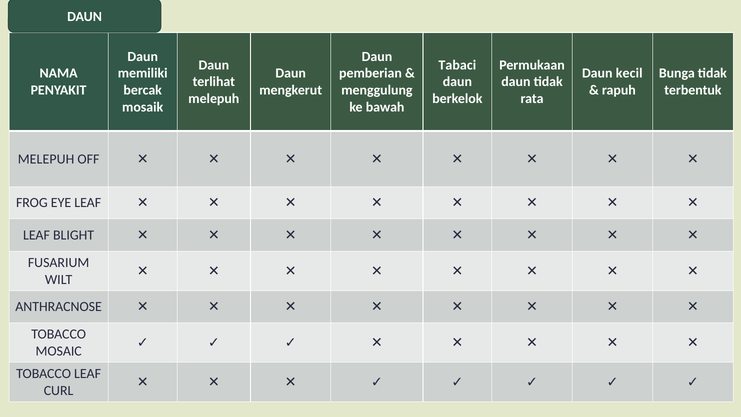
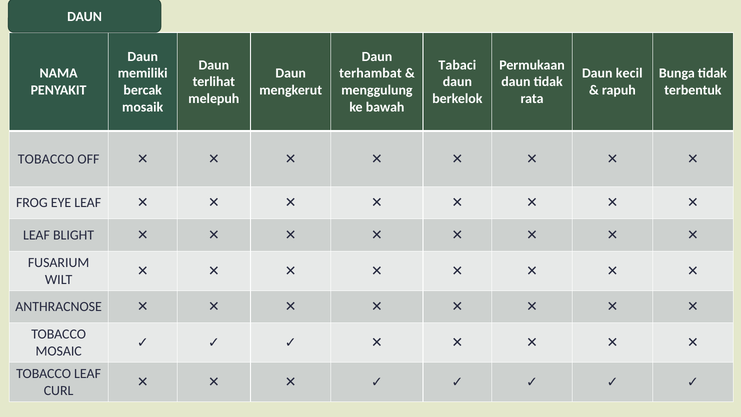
pemberian: pemberian -> terhambat (370, 73)
MELEPUH: MELEPUH -> TOBACCO (46, 159)
